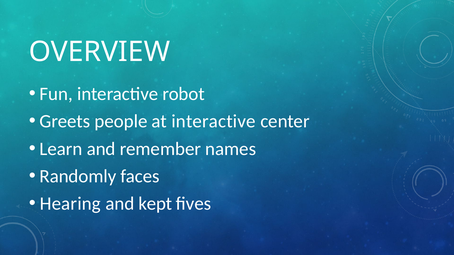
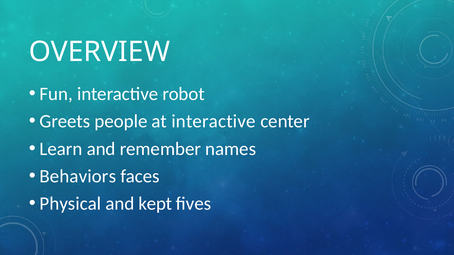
Randomly: Randomly -> Behaviors (78, 176)
Hearing: Hearing -> Physical (70, 204)
